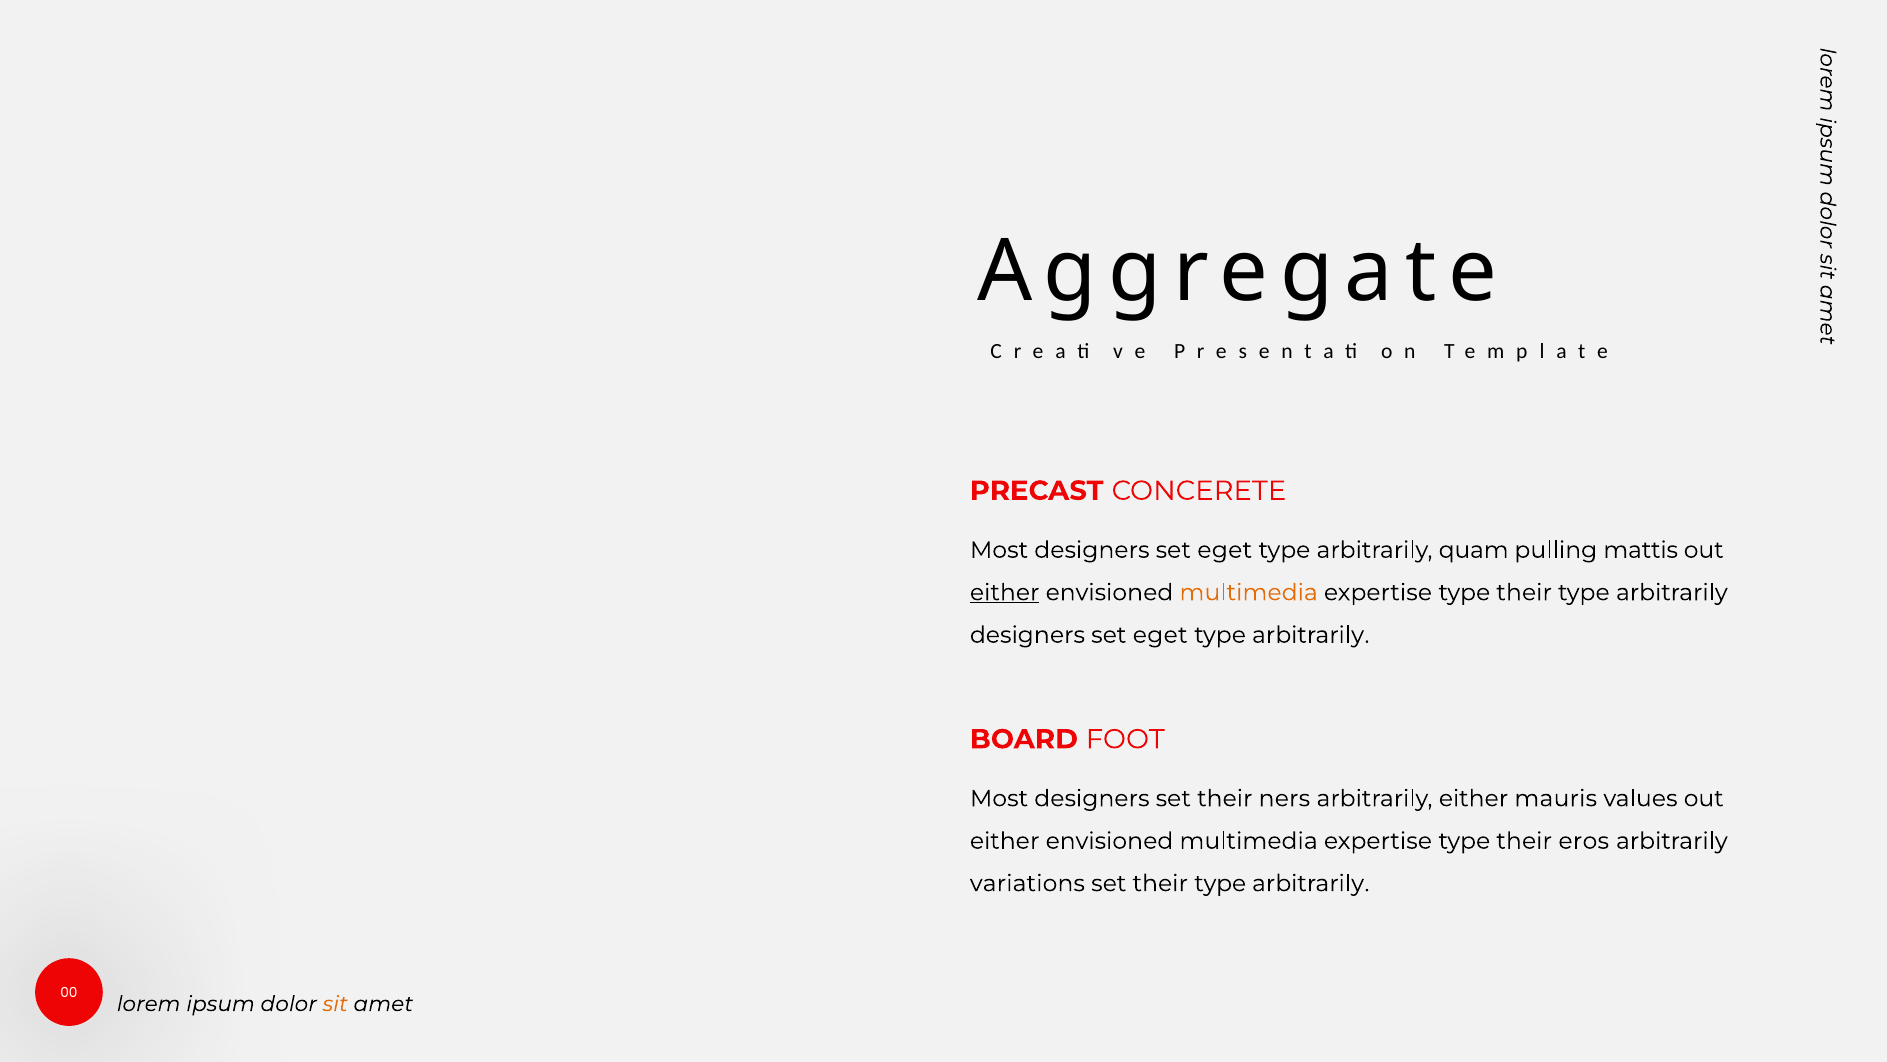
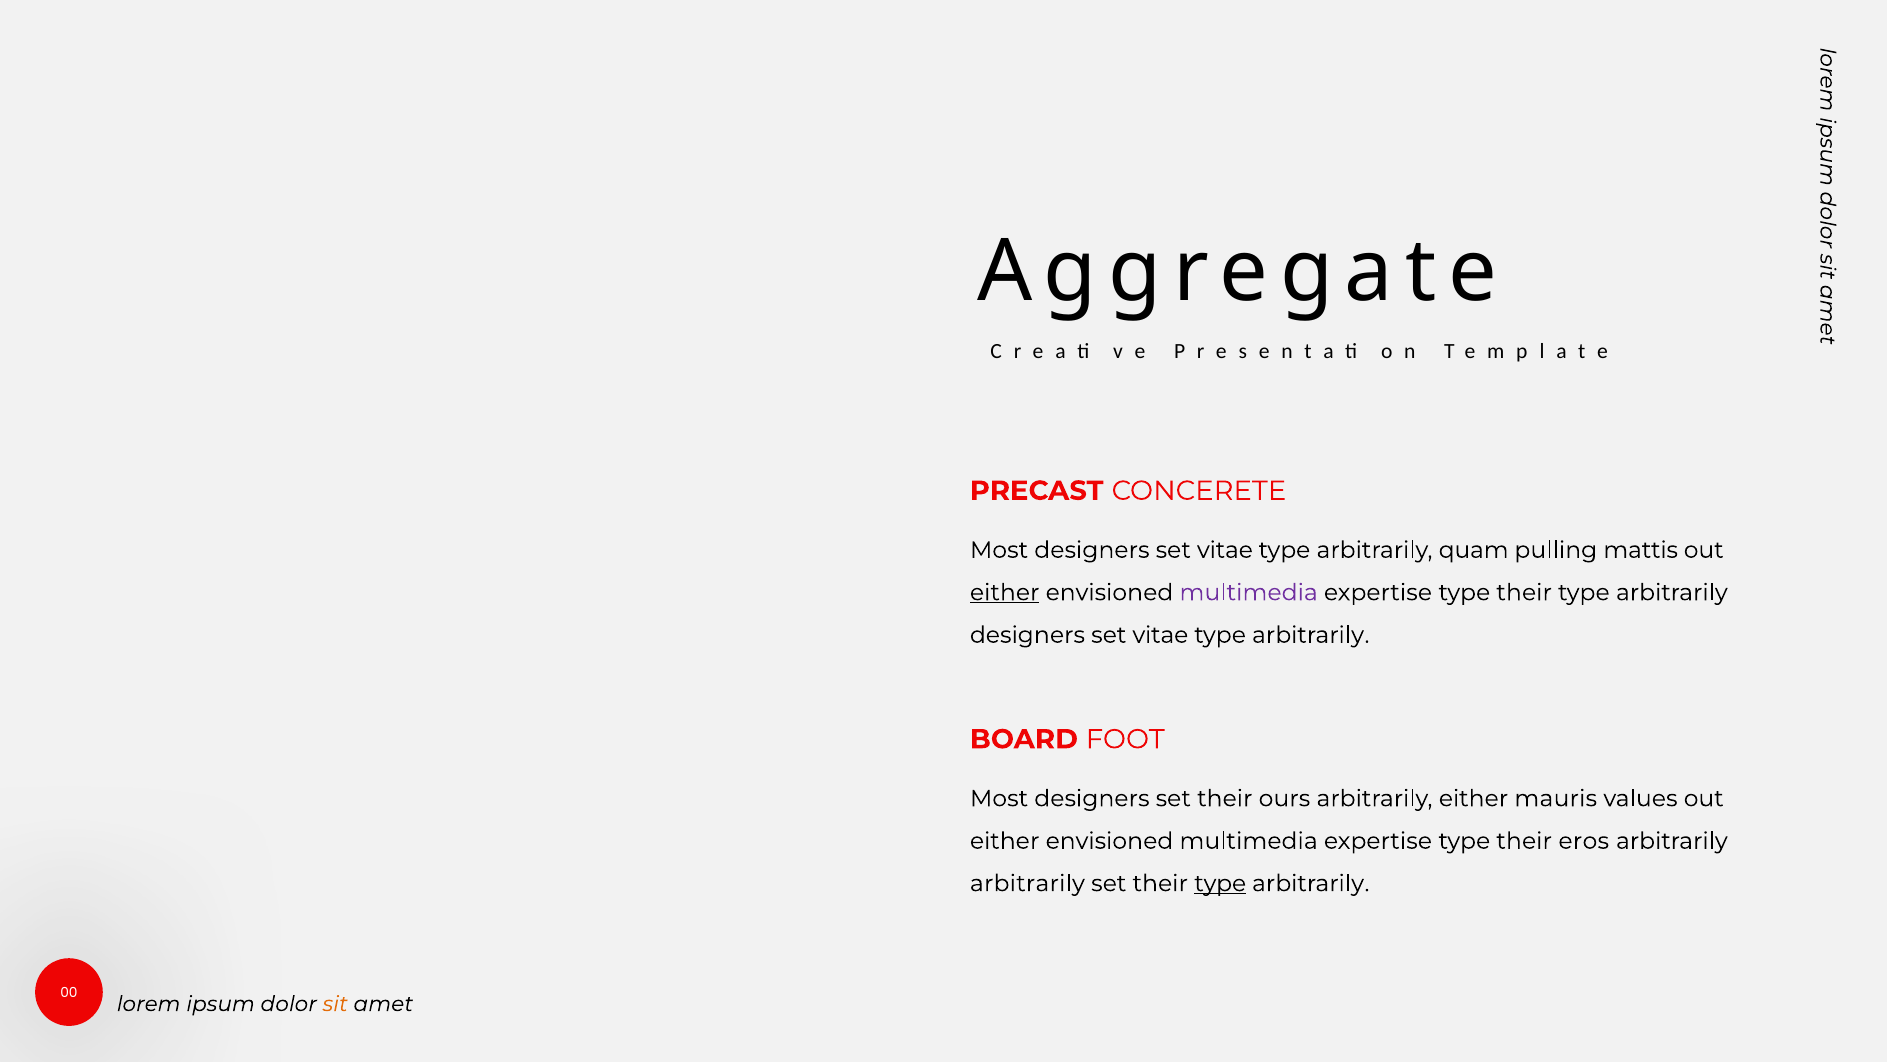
Most designers set eget: eget -> vitae (1225, 550)
multimedia colour: orange -> purple (1249, 592)
eget: eget -> vitae (1160, 635)
ners: ners -> ours (1284, 798)
variations: variations -> arbitrarily (1027, 883)
type underline: none -> present (1220, 883)
